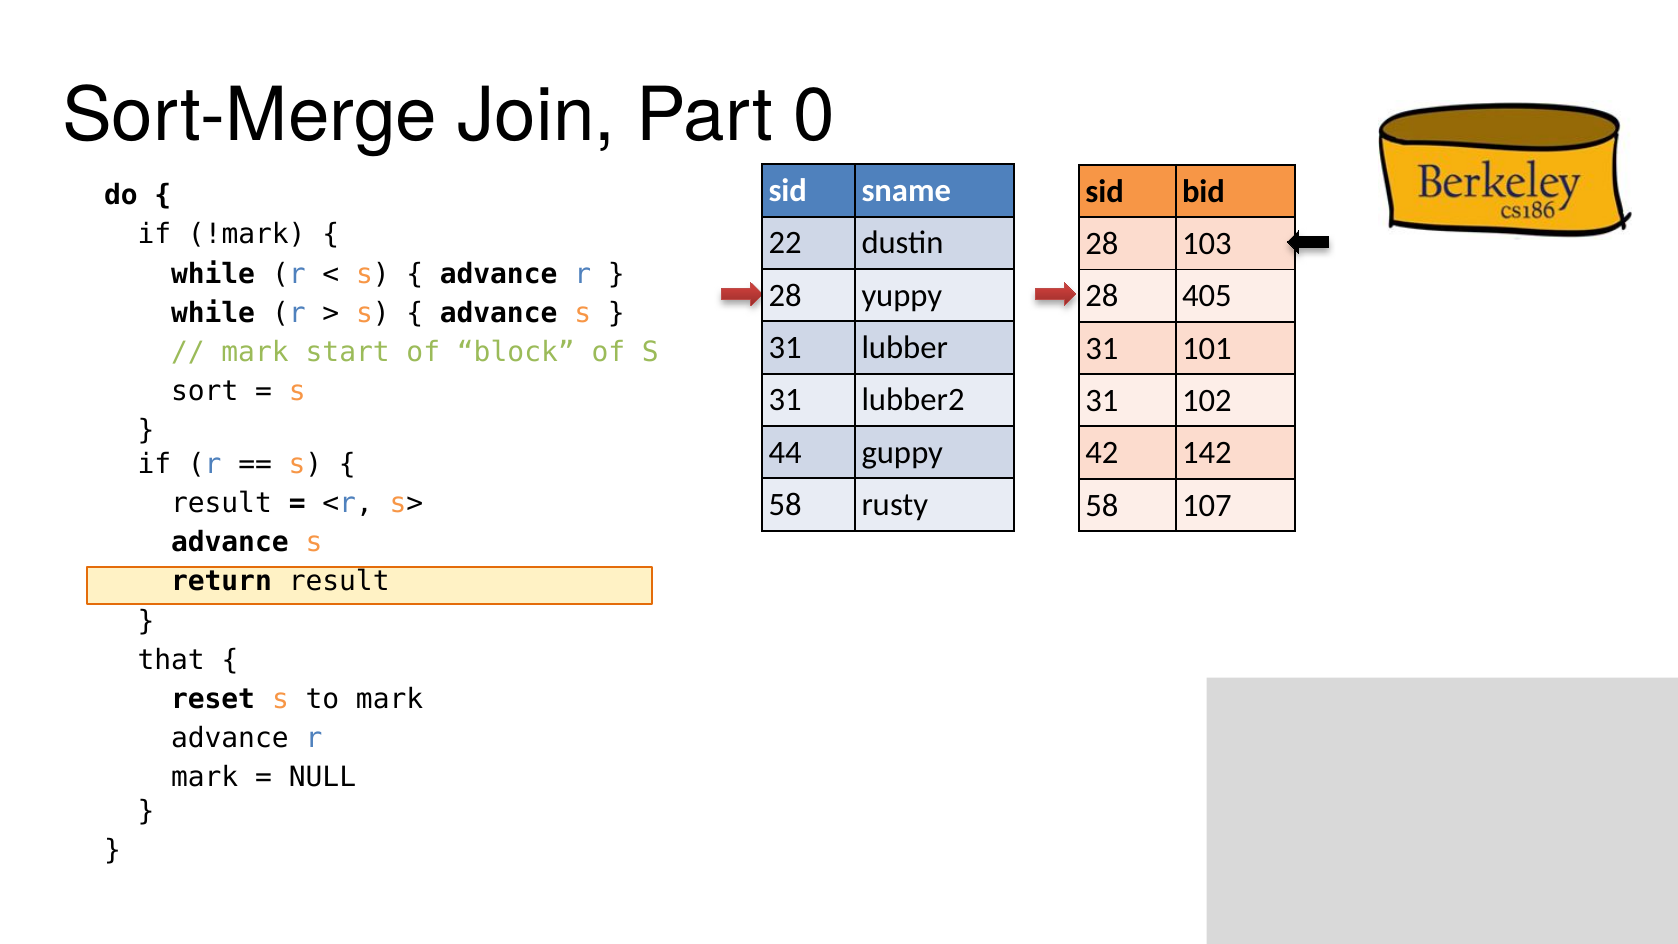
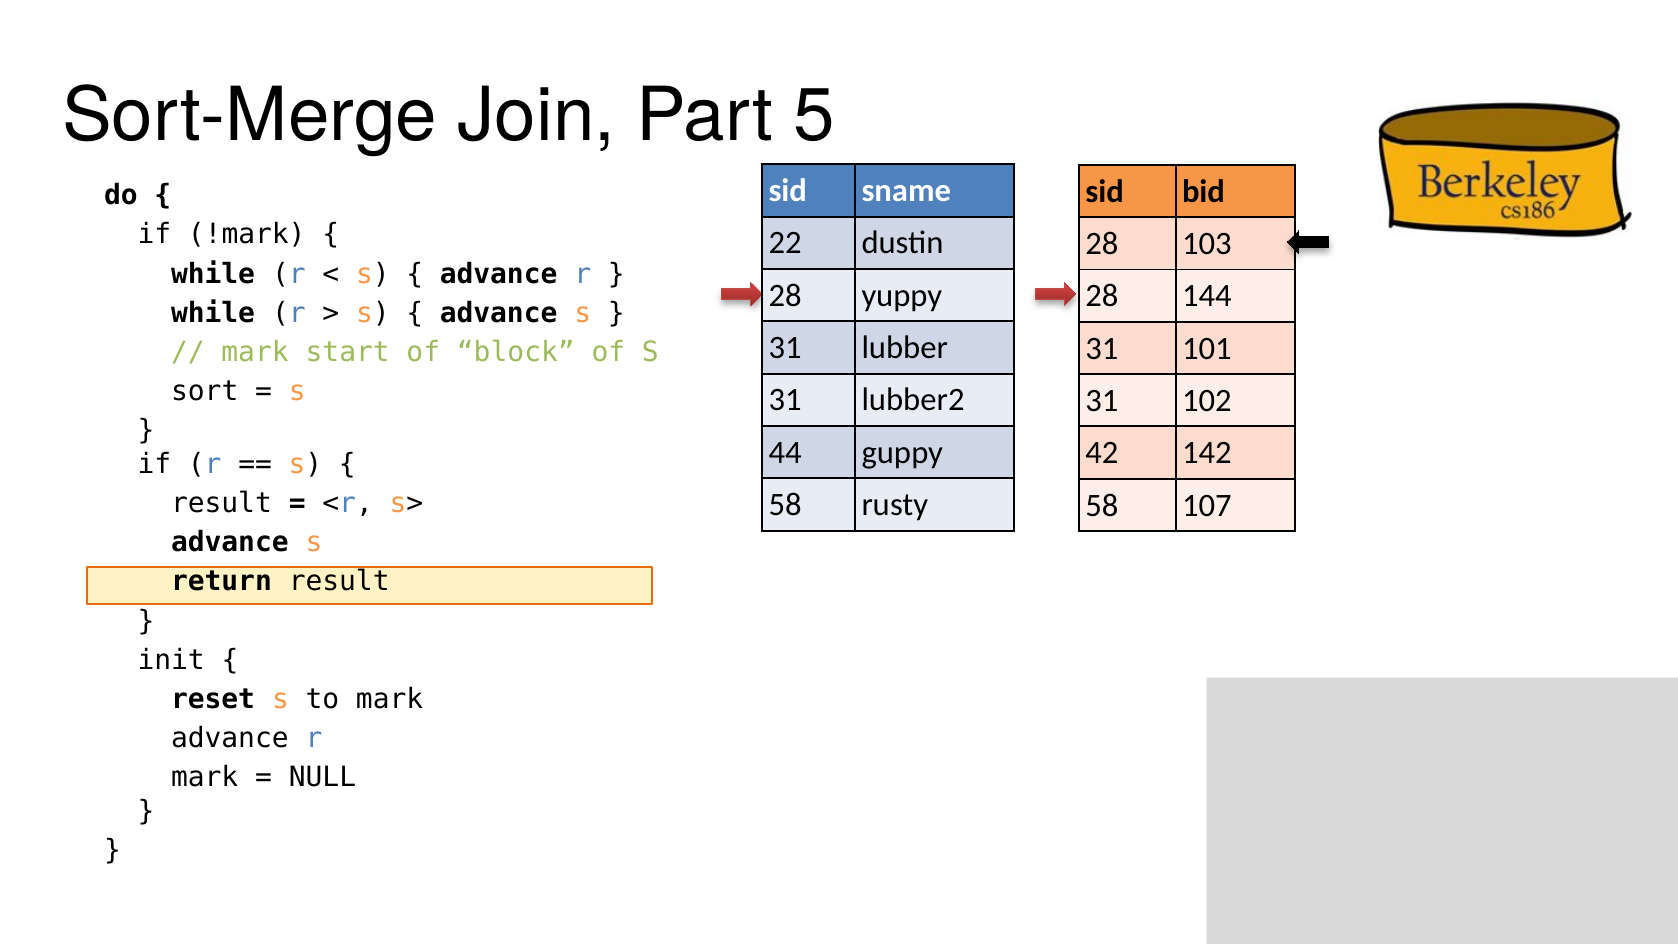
0: 0 -> 5 (815, 115)
405: 405 -> 144 (1207, 296)
that: that -> init (171, 660)
